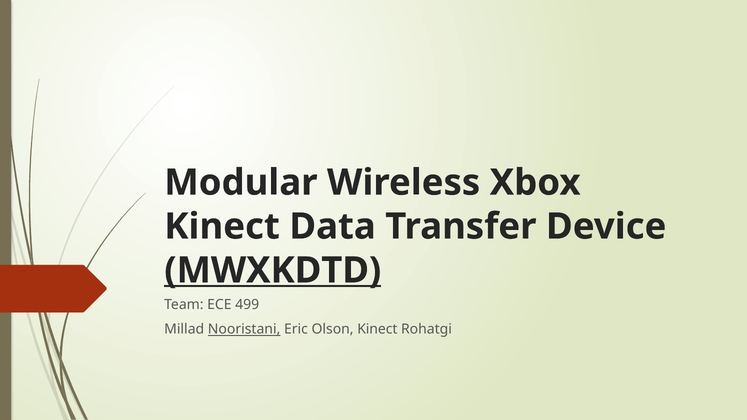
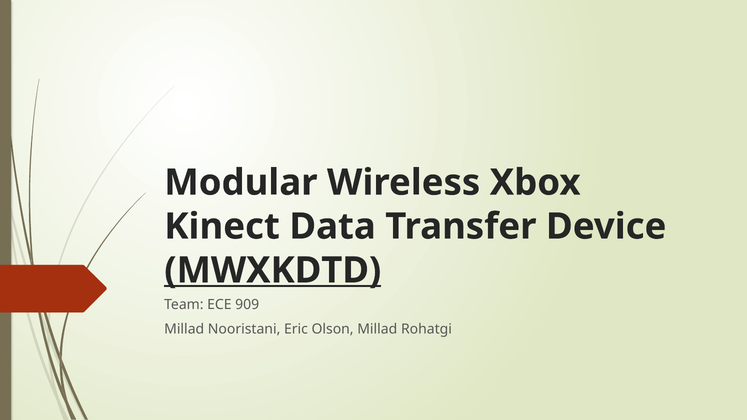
499: 499 -> 909 (247, 305)
Nooristani underline: present -> none (244, 329)
Olson Kinect: Kinect -> Millad (377, 329)
